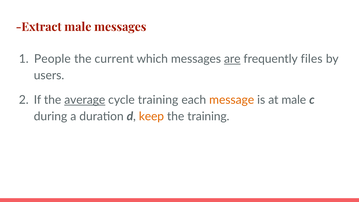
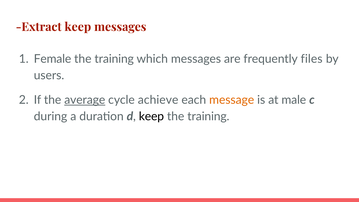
Extract male: male -> keep (78, 27)
People: People -> Female (53, 59)
current: current -> training (114, 59)
are underline: present -> none (232, 59)
cycle training: training -> achieve (158, 100)
keep colour: orange -> black (151, 116)
